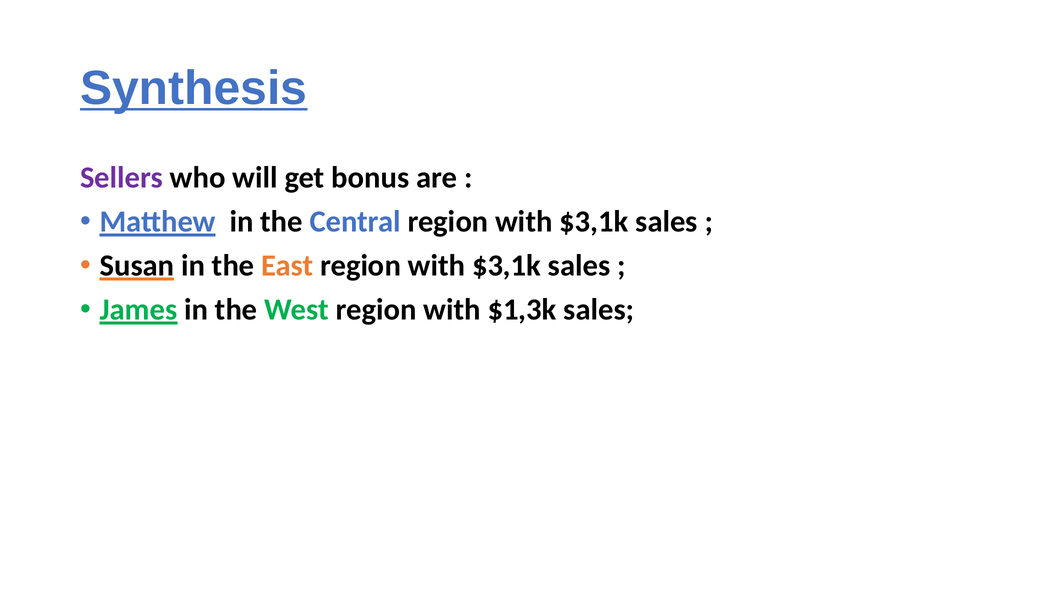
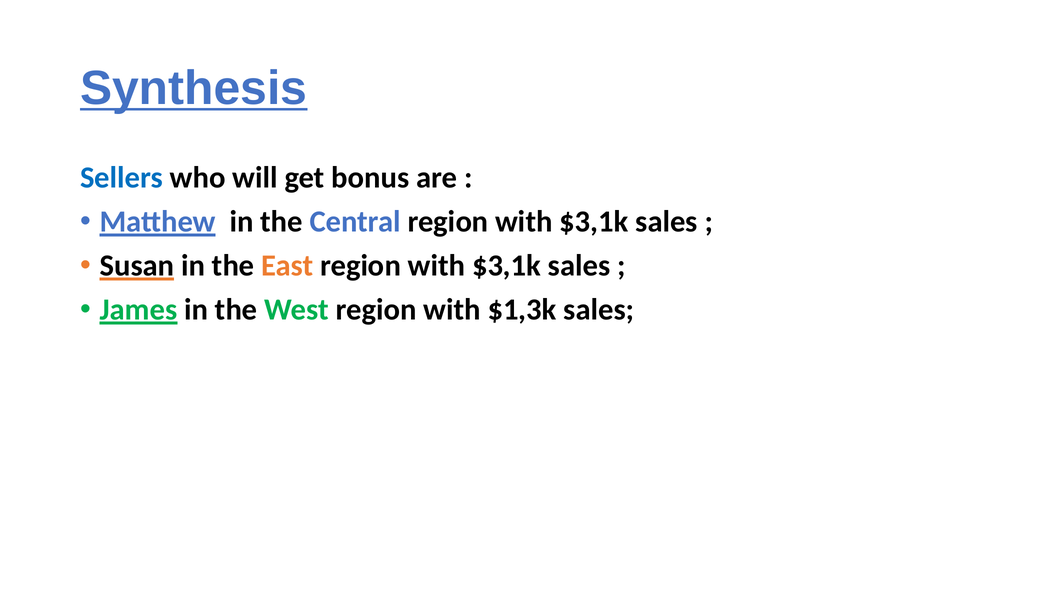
Sellers colour: purple -> blue (122, 178)
